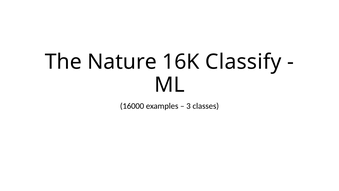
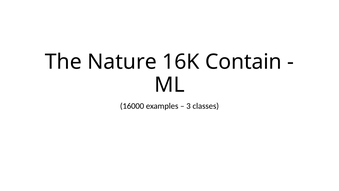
Classify: Classify -> Contain (243, 62)
